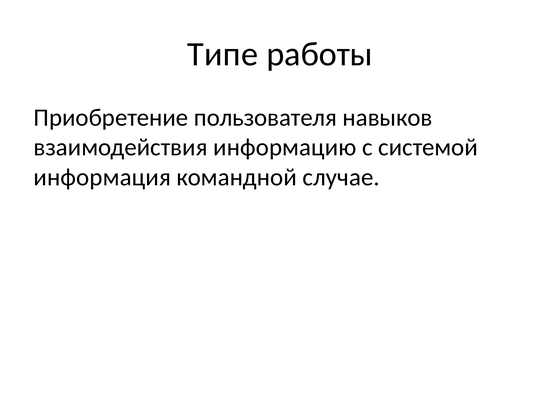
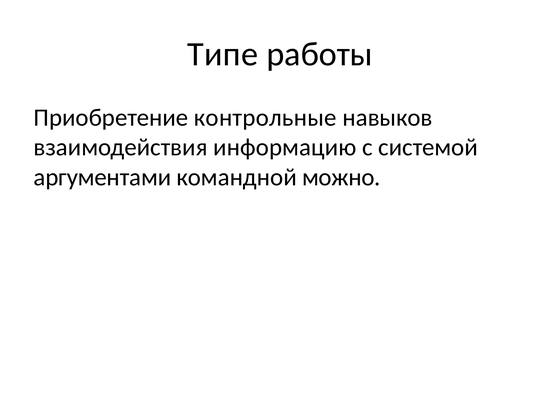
пользователя: пользователя -> контрольные (265, 117)
информация: информация -> аргументами (102, 177)
случае: случае -> можно (341, 177)
